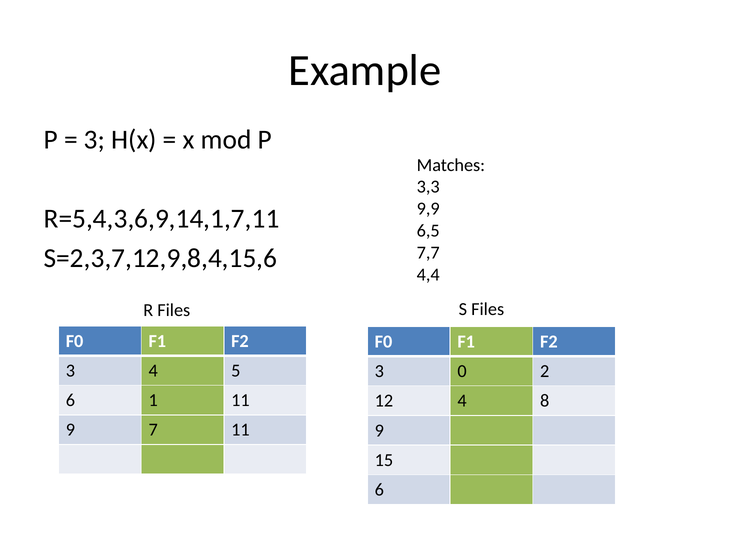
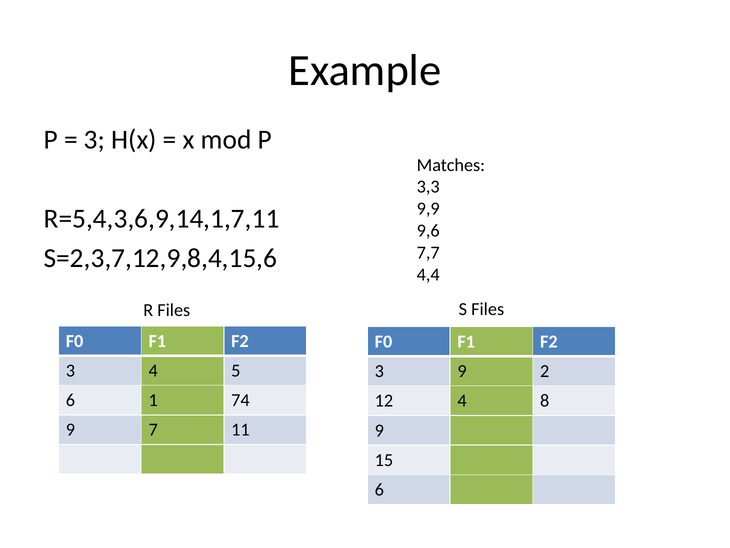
6,5: 6,5 -> 9,6 (428, 231)
3 0: 0 -> 9 (462, 371)
1 11: 11 -> 74 (240, 400)
